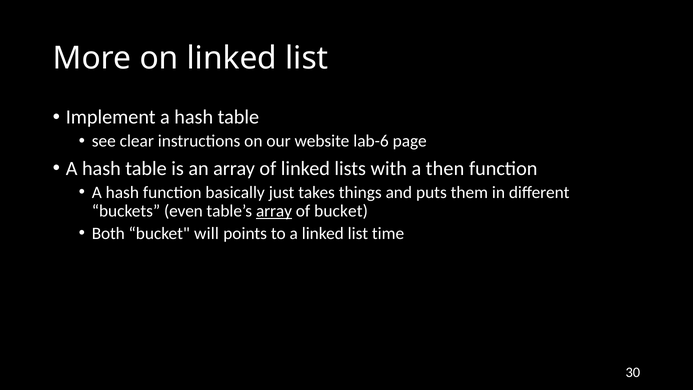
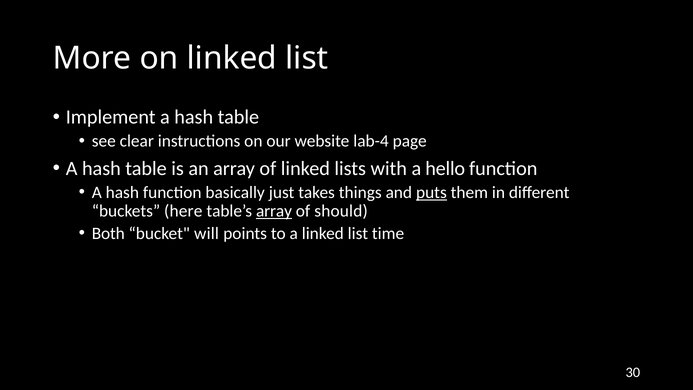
lab-6: lab-6 -> lab-4 (371, 141)
then: then -> hello (445, 168)
puts underline: none -> present (431, 192)
even: even -> here (183, 211)
of bucket: bucket -> should (341, 211)
